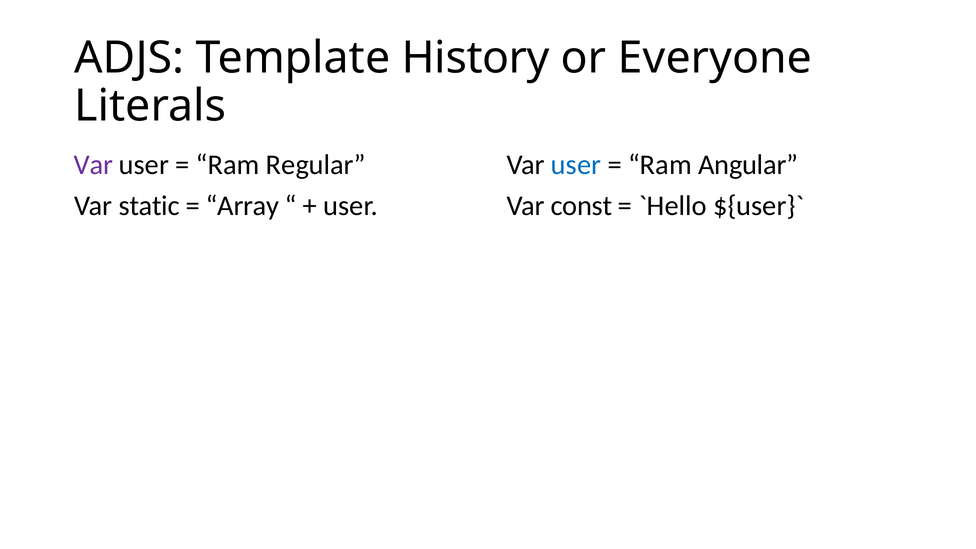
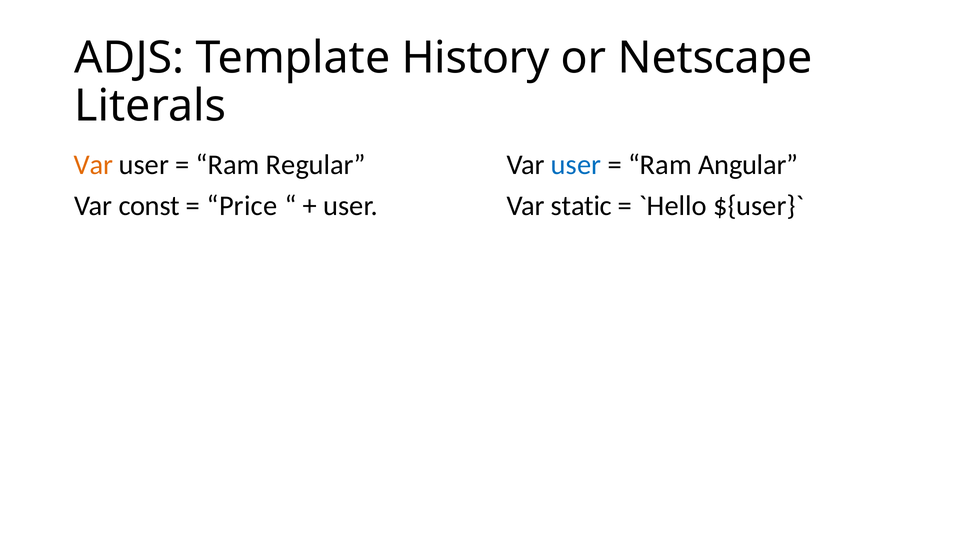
Everyone: Everyone -> Netscape (715, 58)
Var colour: purple -> orange (94, 165)
const: const -> static (581, 206)
static: static -> const (149, 206)
Array: Array -> Price (242, 206)
